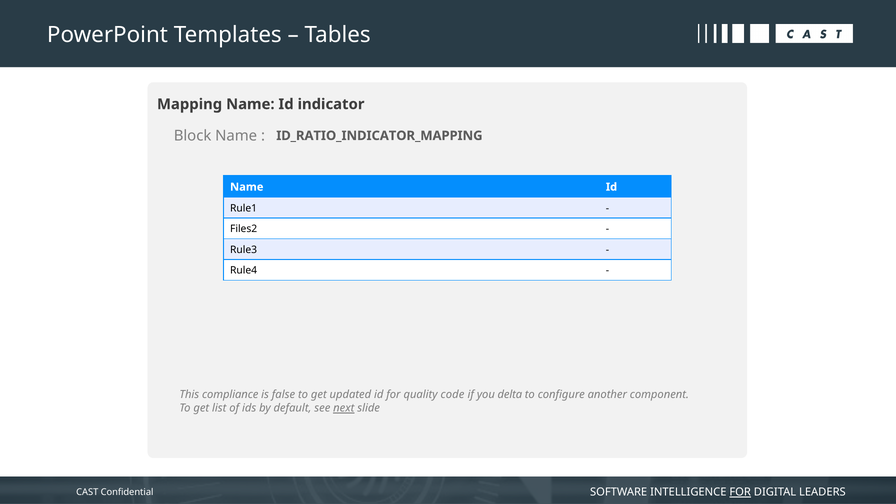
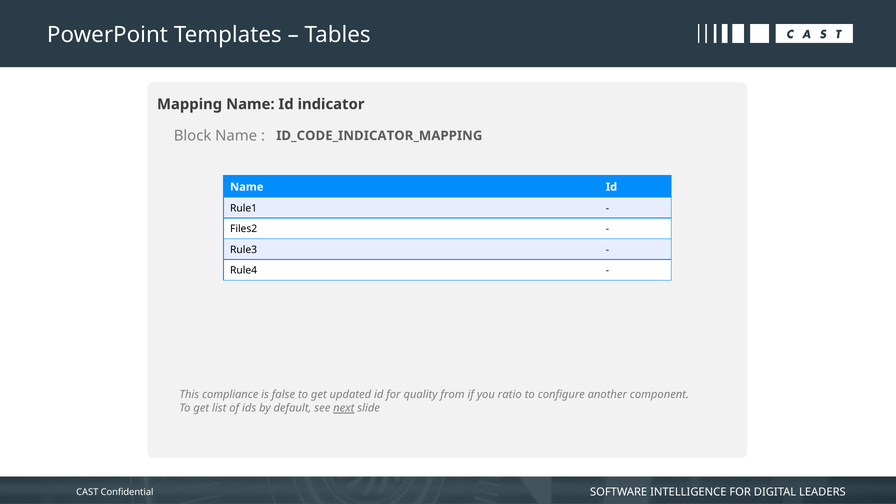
ID_RATIO_INDICATOR_MAPPING: ID_RATIO_INDICATOR_MAPPING -> ID_CODE_INDICATOR_MAPPING (379, 136)
code: code -> from (453, 395)
delta: delta -> ratio (510, 395)
FOR underline: present -> none (740, 492)
